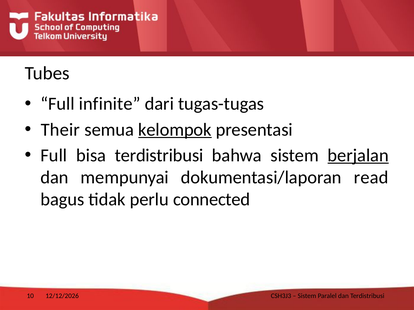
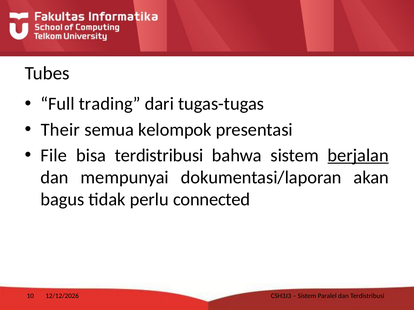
infinite: infinite -> trading (110, 104)
kelompok underline: present -> none (175, 130)
Full: Full -> File (54, 156)
read: read -> akan (371, 178)
